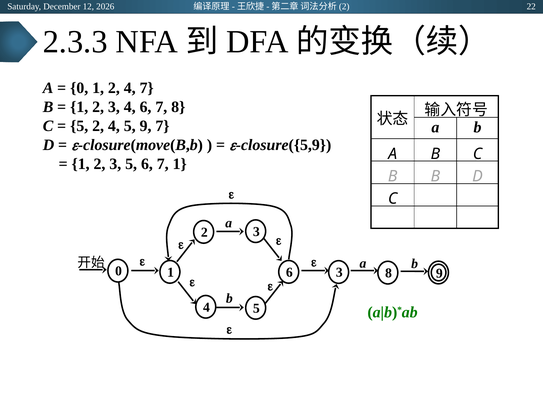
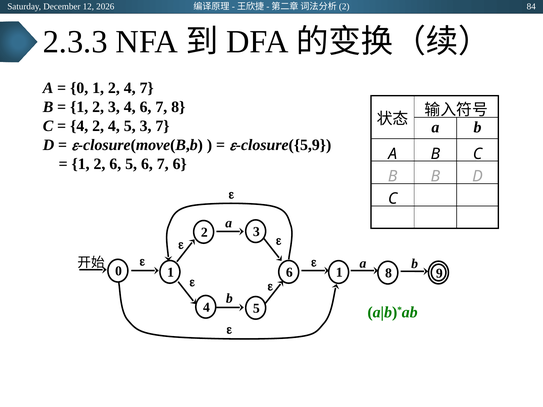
22: 22 -> 84 (531, 7)
5: 5 -> 4 (79, 126)
5 9: 9 -> 3 (146, 126)
3: 3 -> 6 (115, 164)
7 1: 1 -> 6 (180, 164)
3: 3 -> 1 (339, 273)
